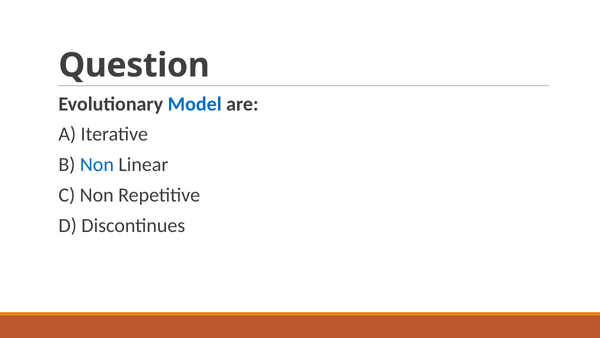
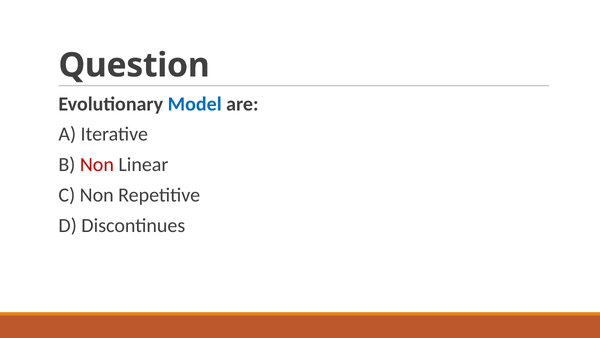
Non colour: blue -> red (97, 165)
